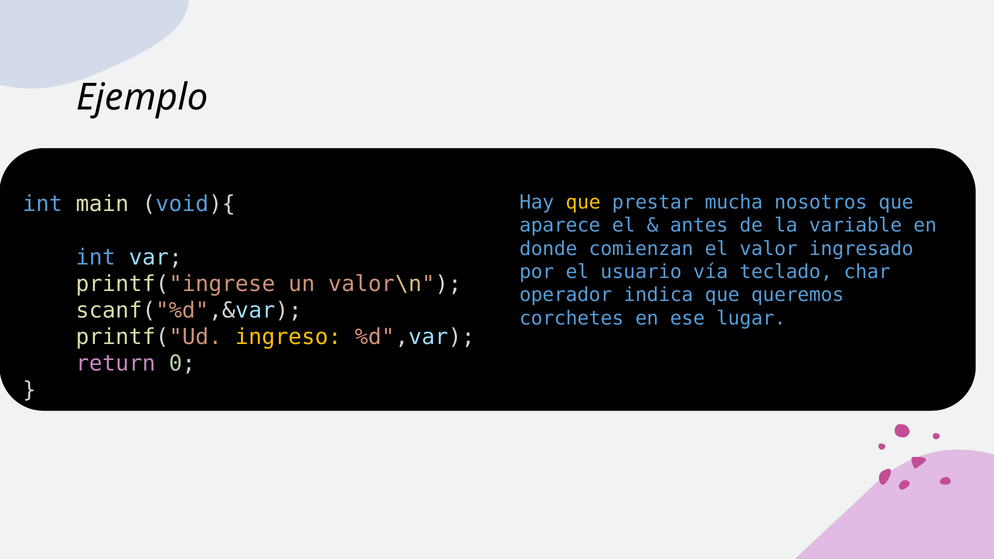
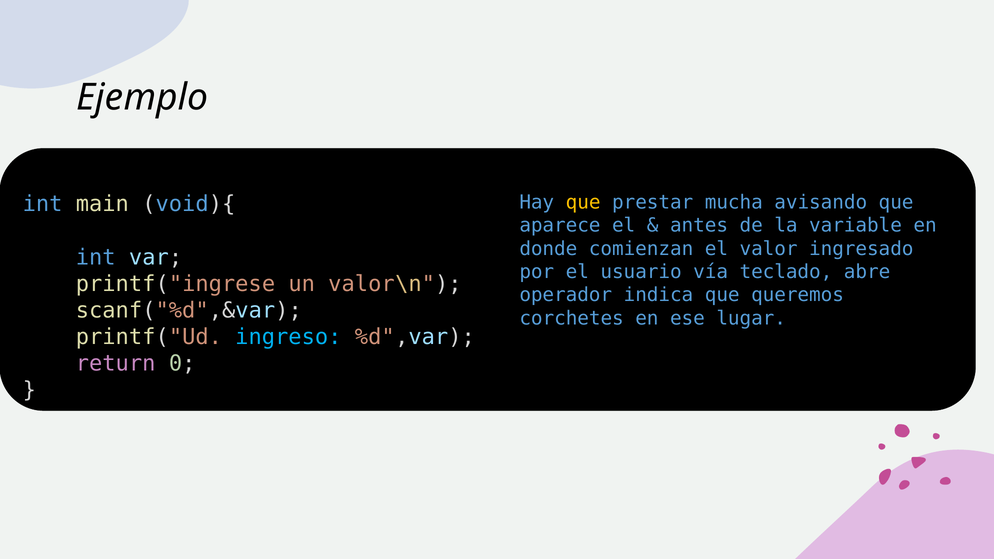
nosotros: nosotros -> avisando (821, 202)
char: char -> abre (867, 272)
ingreso colour: yellow -> light blue (288, 337)
